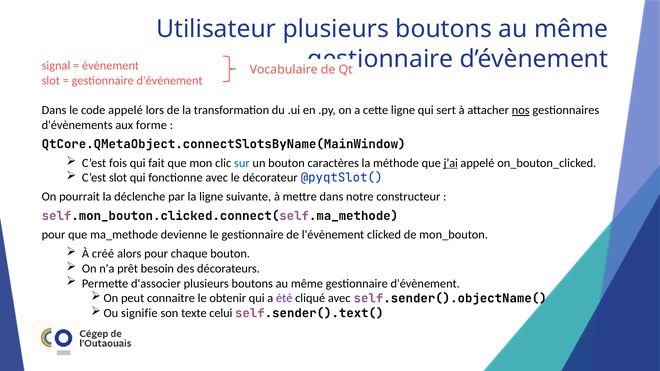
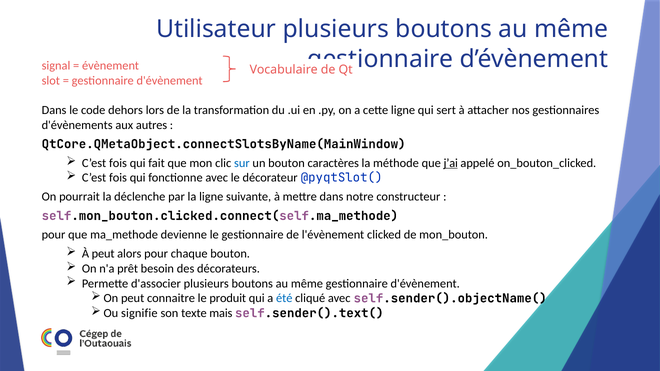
code appelé: appelé -> dehors (126, 110)
nos underline: present -> none (521, 110)
forme: forme -> autres (152, 125)
slot: slot -> fois (118, 178)
À créé: créé -> peut (103, 254)
obtenir: obtenir -> produit (228, 298)
été colour: purple -> blue (284, 298)
celui: celui -> mais (221, 313)
